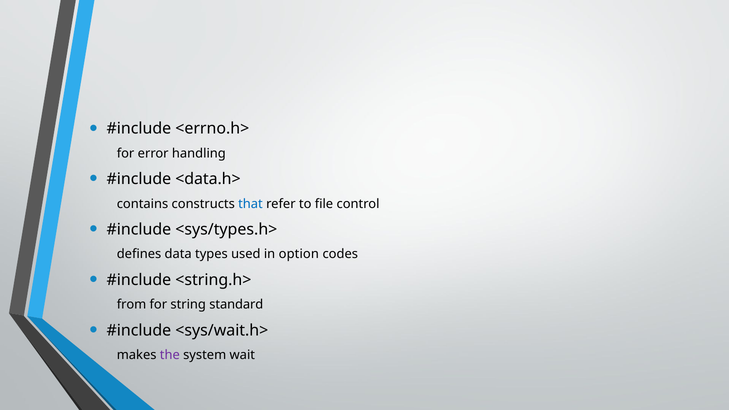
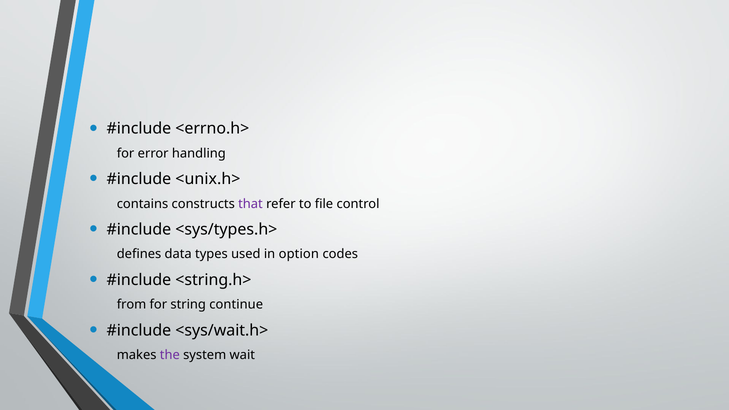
<data.h>: <data.h> -> <unix.h> (208, 179)
that colour: blue -> purple (250, 204)
standard: standard -> continue (236, 305)
